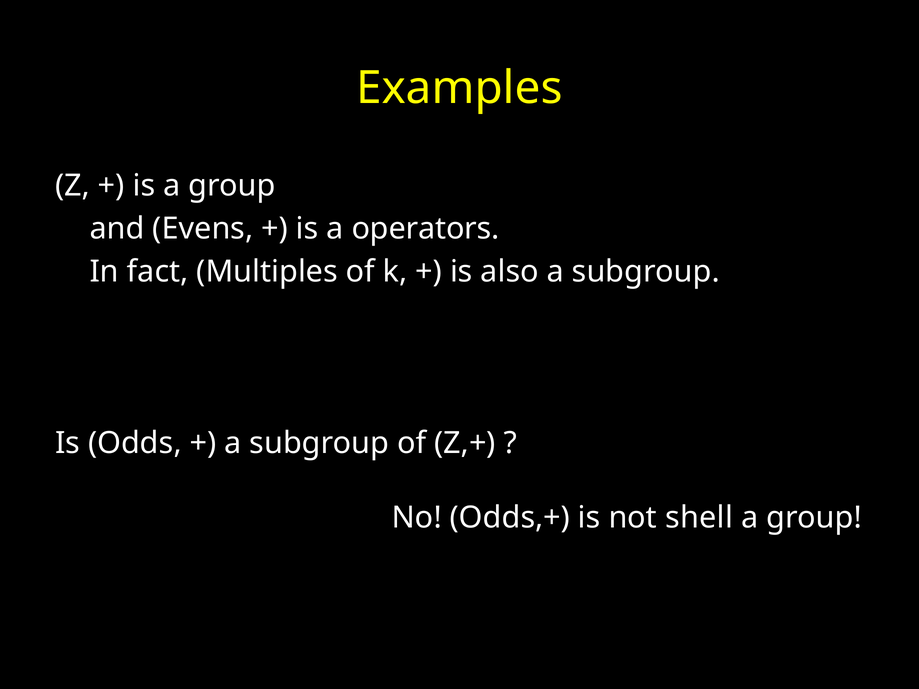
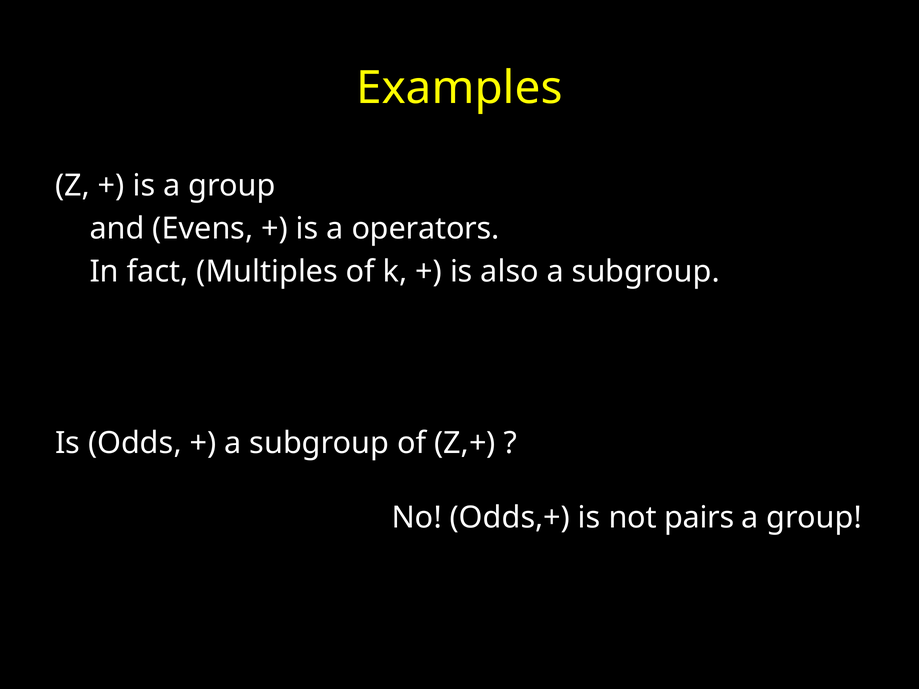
shell: shell -> pairs (699, 518)
